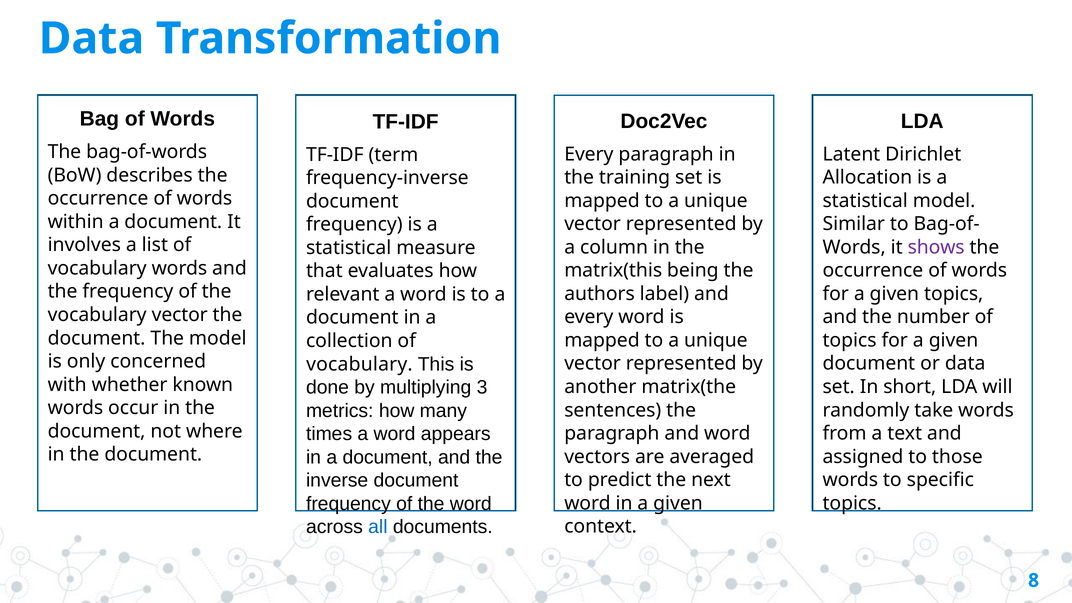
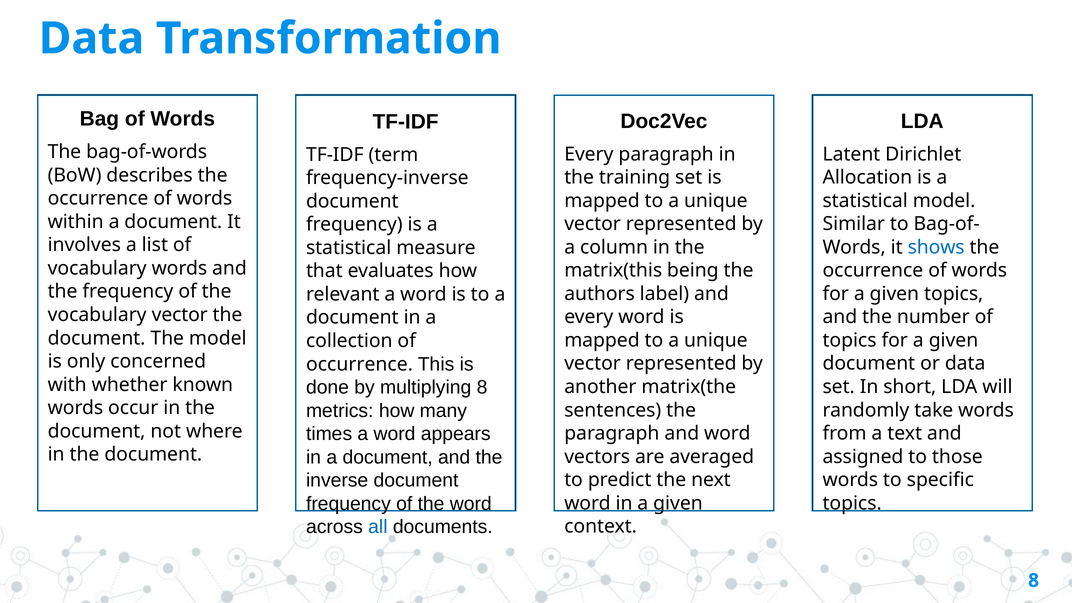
shows colour: purple -> blue (936, 247)
vocabulary: vocabulary -> occurrence (359, 364)
multiplying 3: 3 -> 8 (482, 387)
